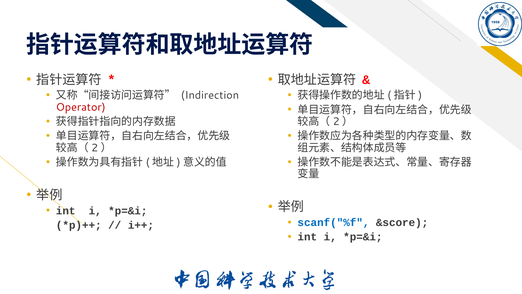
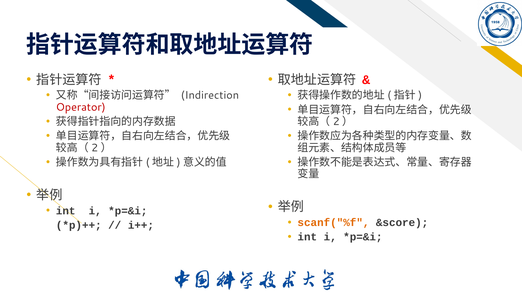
scanf("%f colour: blue -> orange (333, 222)
